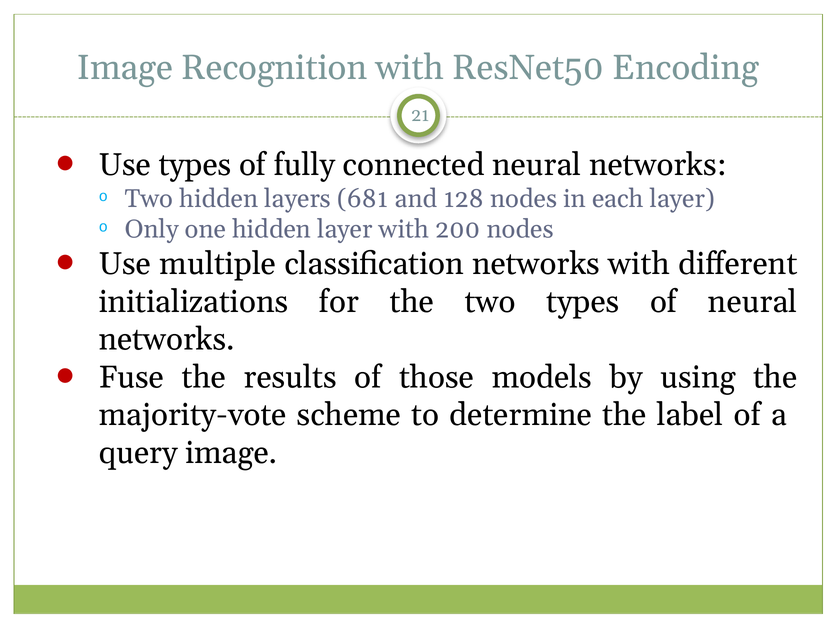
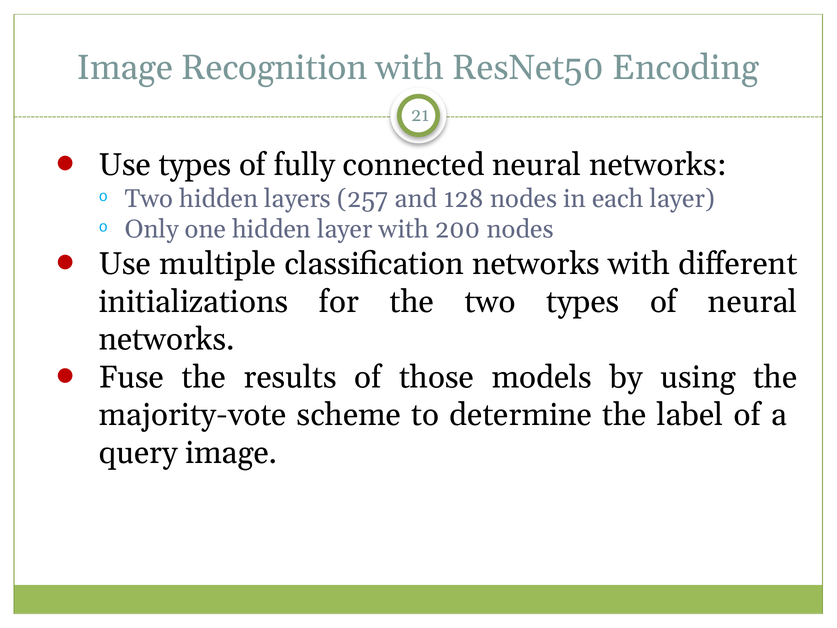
681: 681 -> 257 (363, 199)
